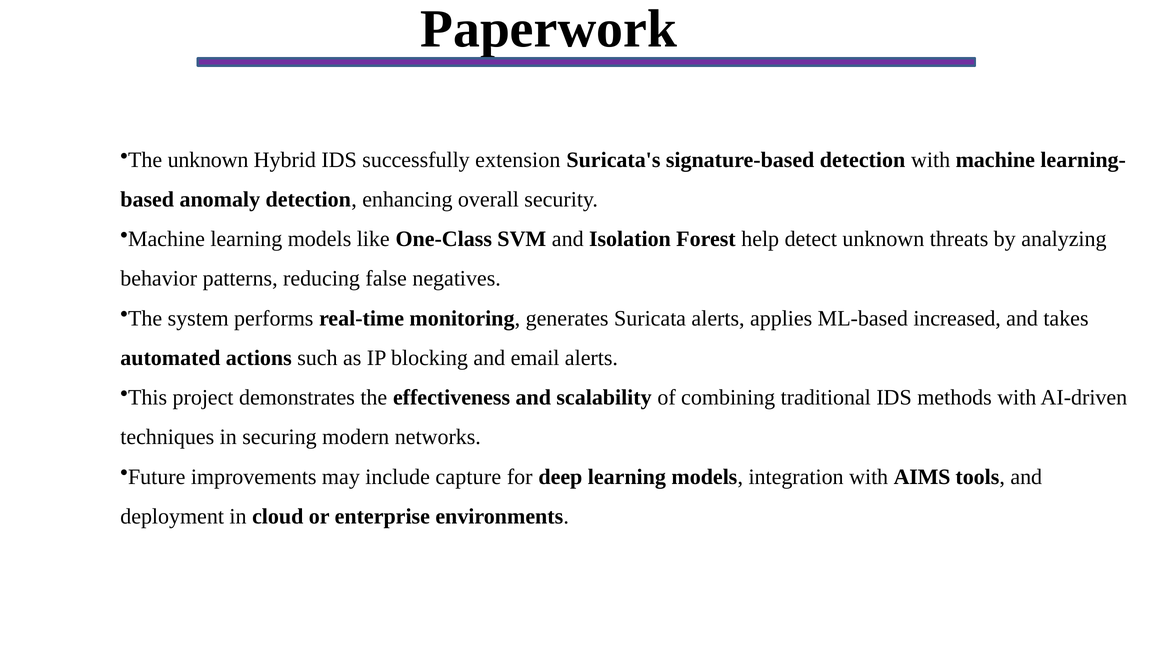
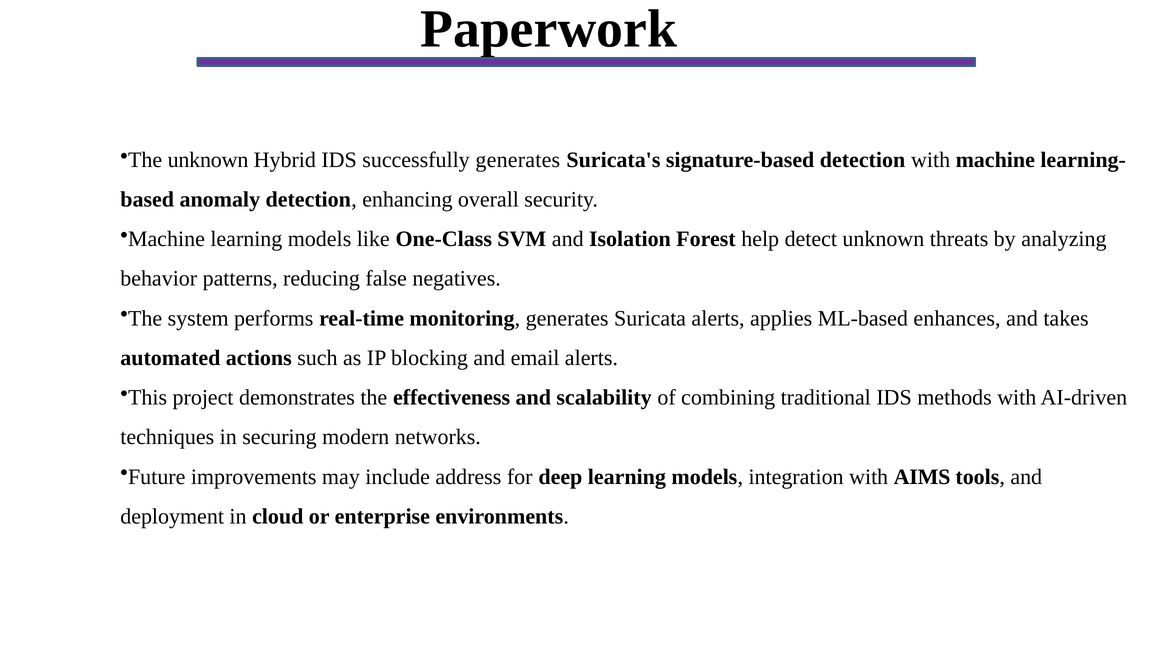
successfully extension: extension -> generates (518, 160)
increased: increased -> enhances (957, 318)
capture: capture -> address (468, 477)
